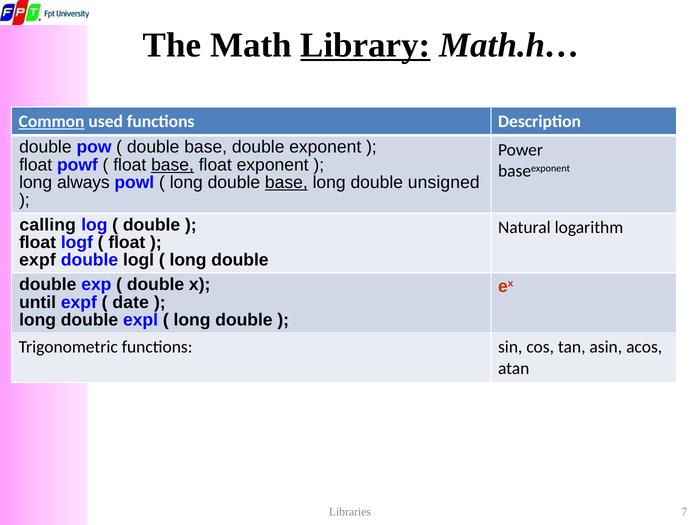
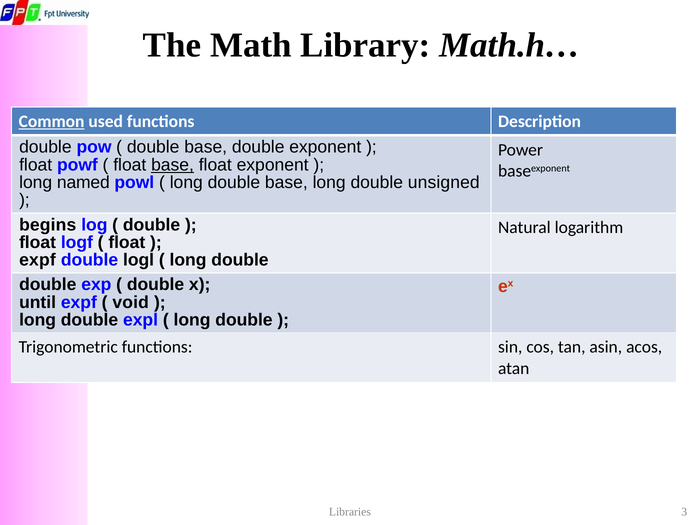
Library underline: present -> none (365, 45)
always: always -> named (83, 182)
base underline: present -> none (286, 182)
calling: calling -> begins (48, 225)
date: date -> void (131, 302)
7: 7 -> 3 (684, 512)
